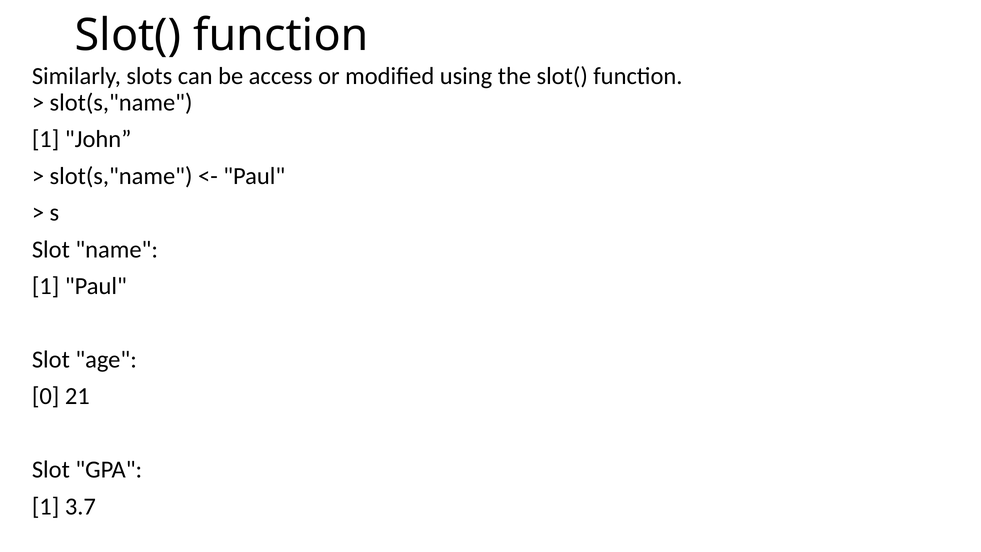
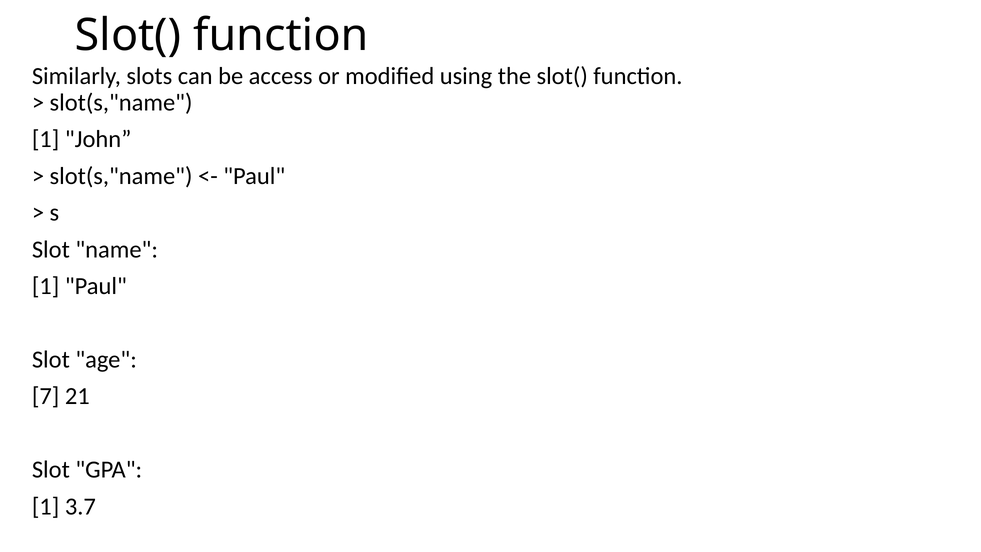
0: 0 -> 7 (46, 396)
